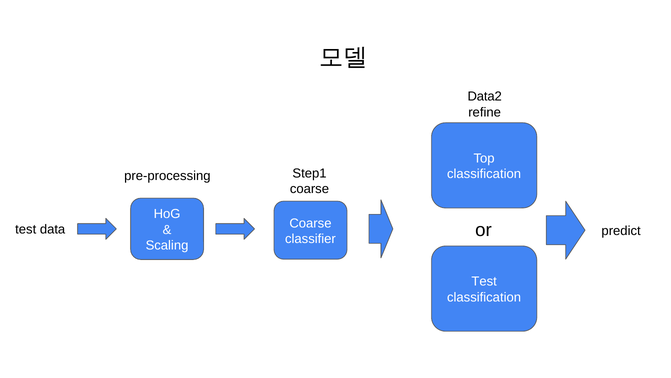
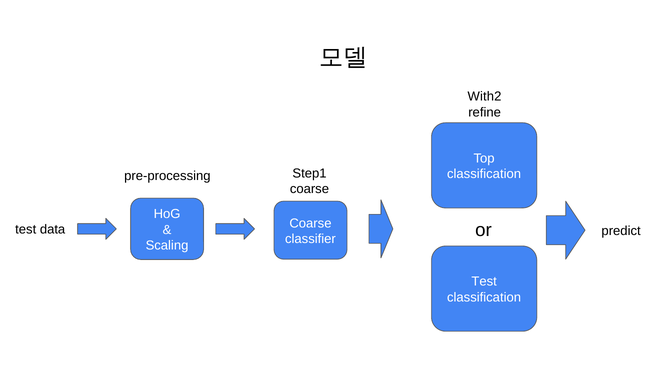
Data2: Data2 -> With2 (485, 96)
